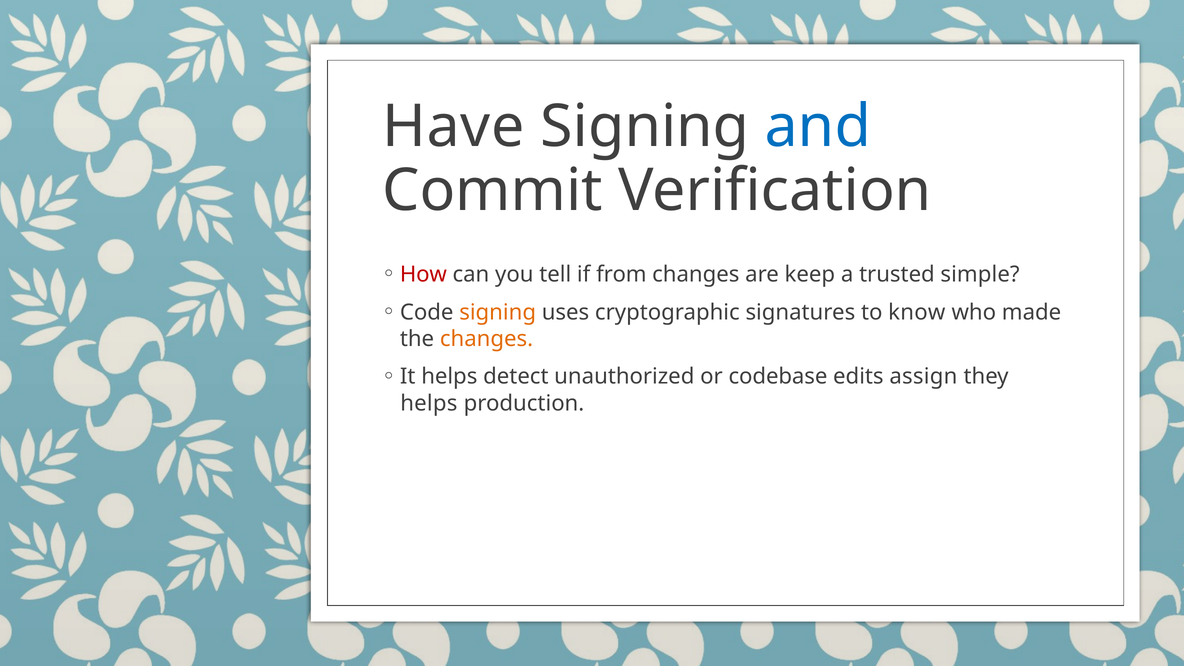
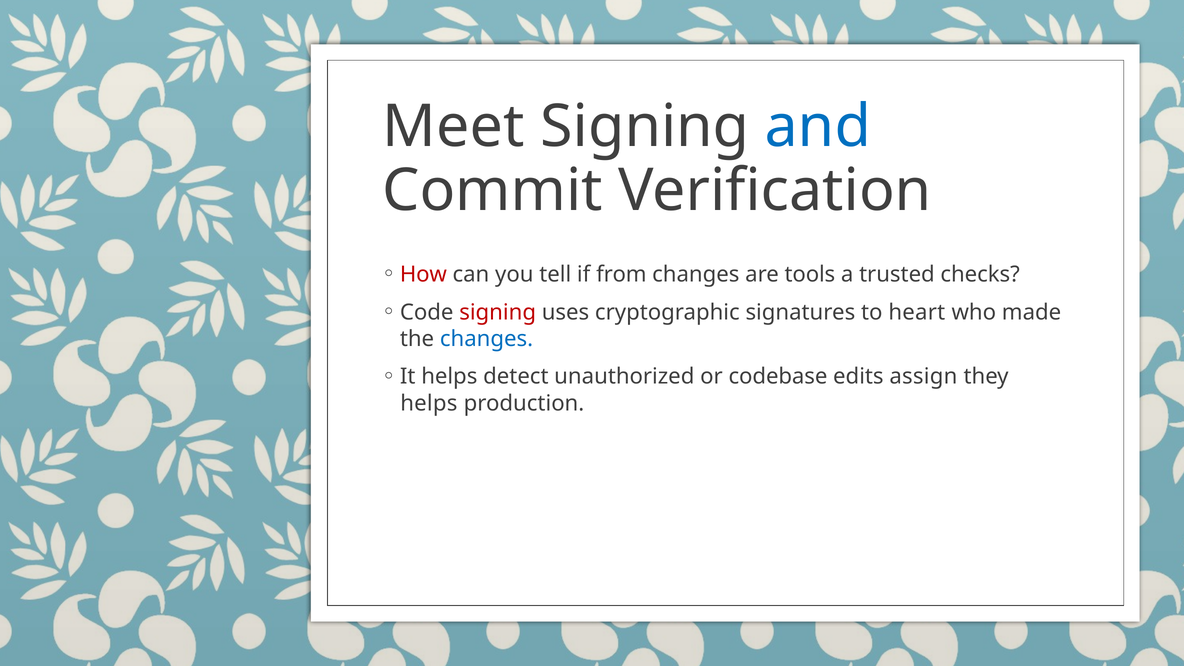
Have: Have -> Meet (454, 127)
keep: keep -> tools (810, 274)
simple: simple -> checks (980, 274)
signing colour: orange -> red (498, 312)
know: know -> heart (917, 312)
changes colour: orange -> blue (487, 339)
